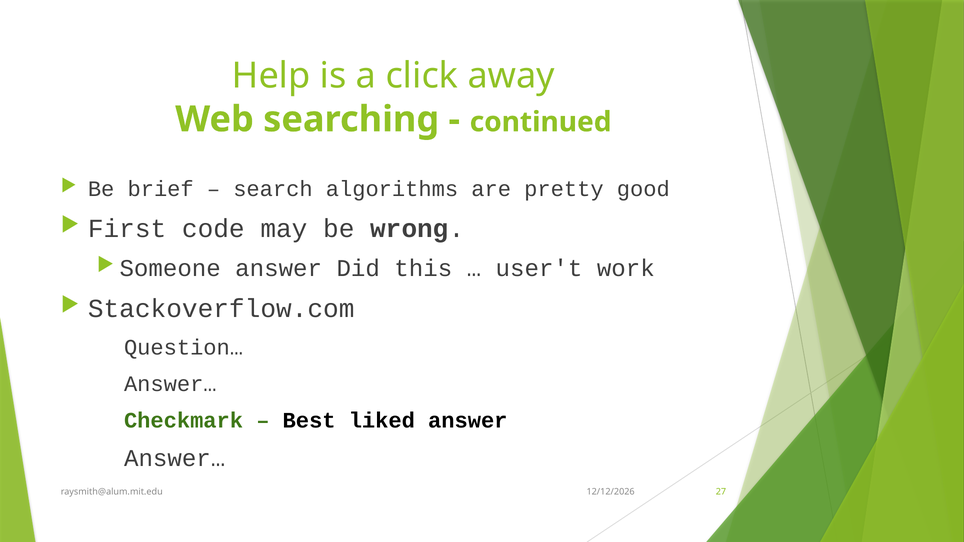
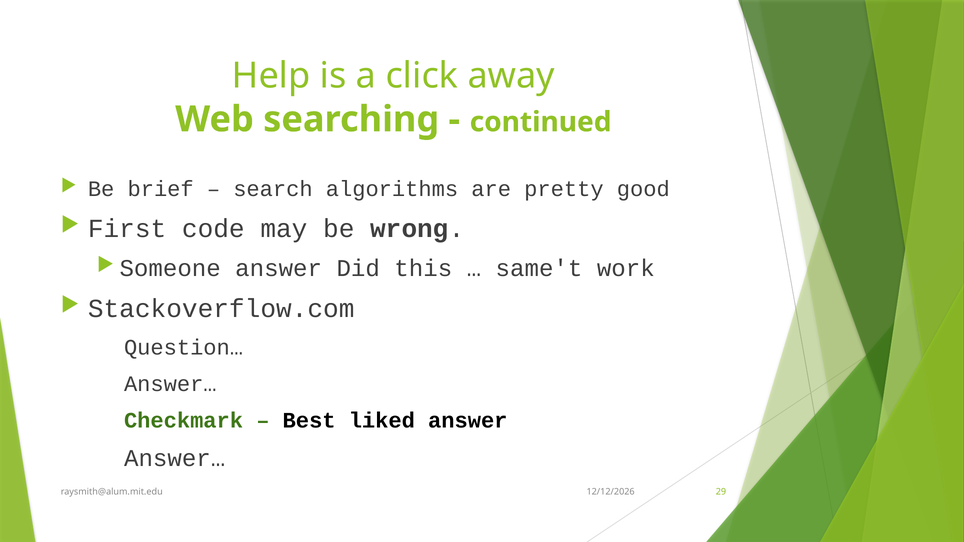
user't: user't -> same't (539, 269)
27: 27 -> 29 (721, 492)
